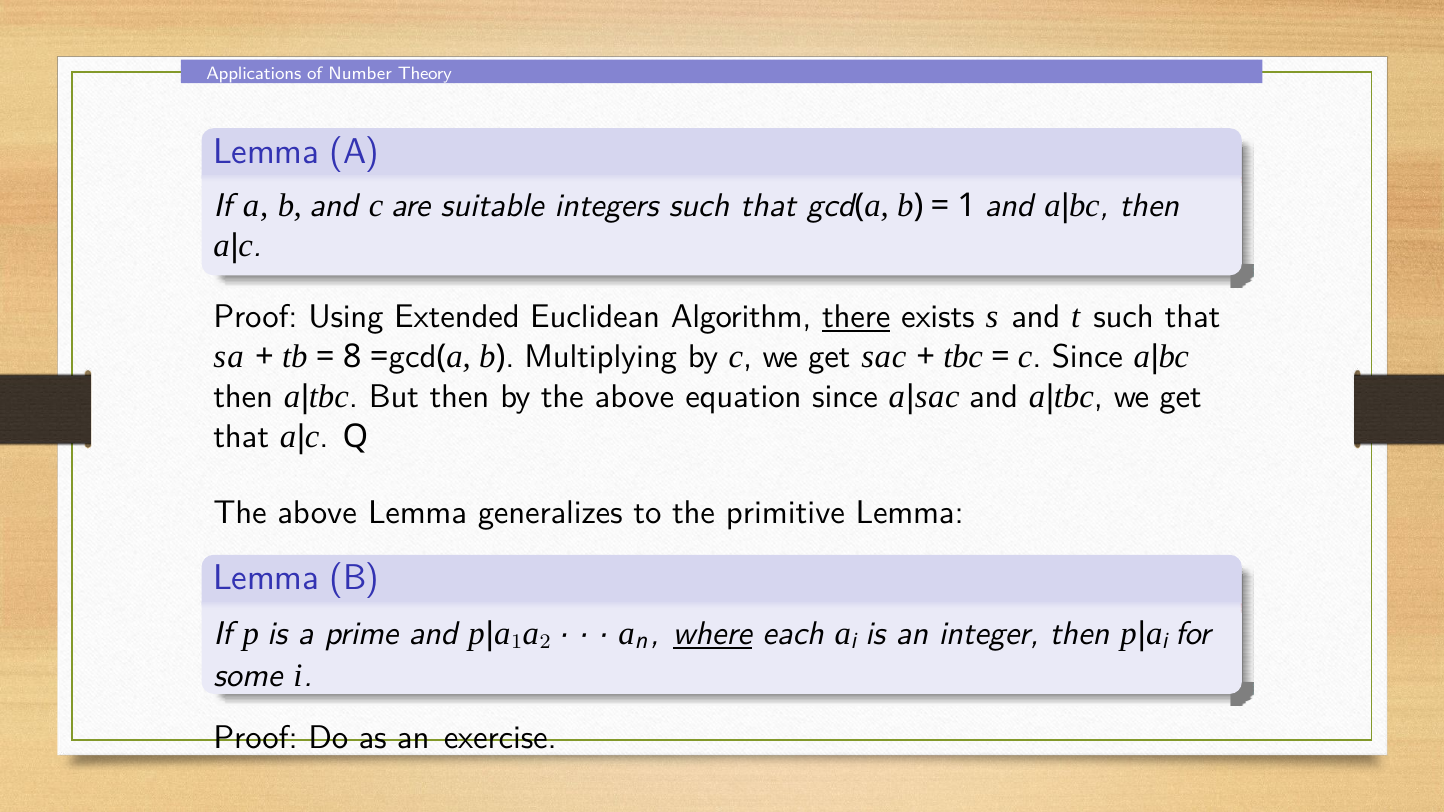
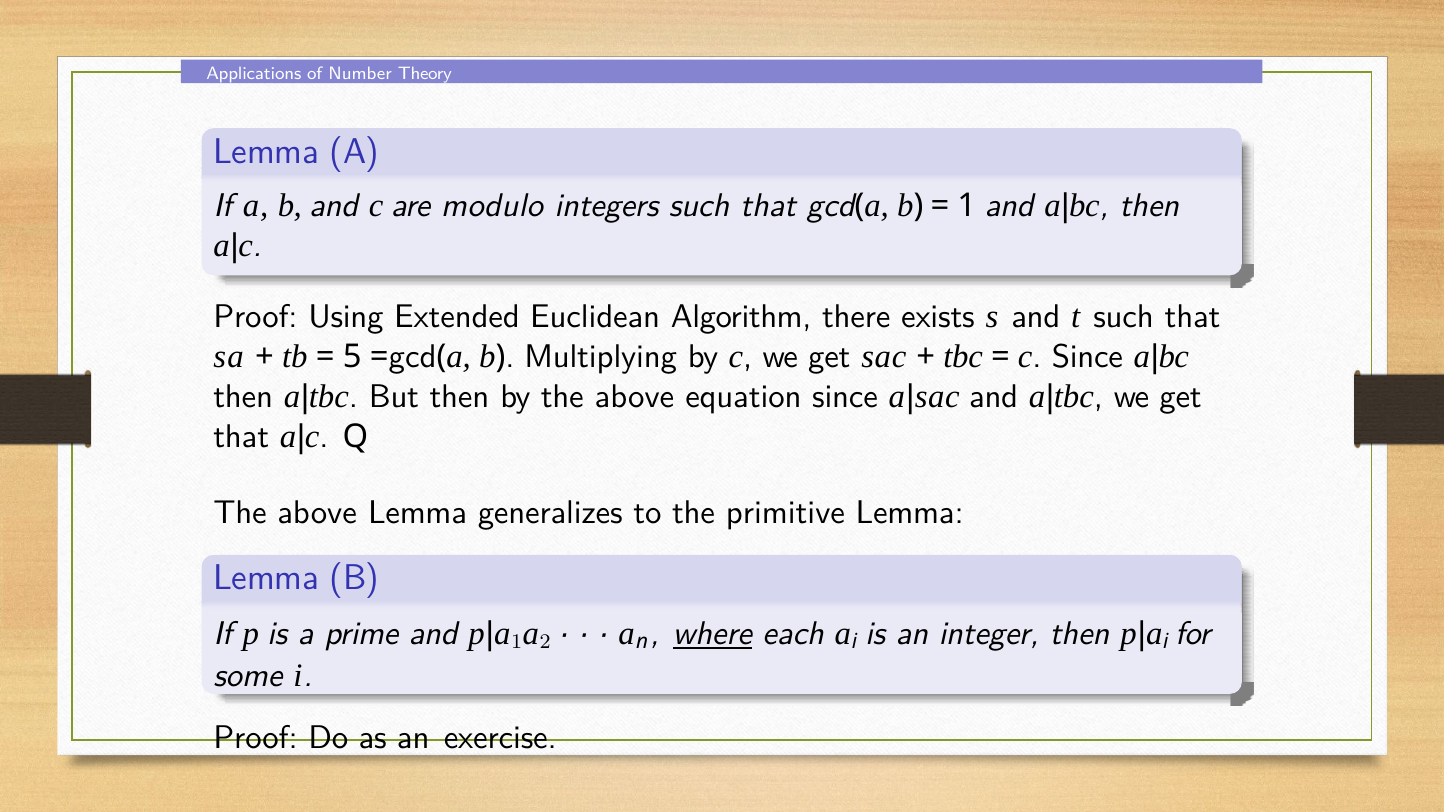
suitable: suitable -> modulo (492, 206)
there underline: present -> none (856, 317)
8: 8 -> 5 (352, 357)
